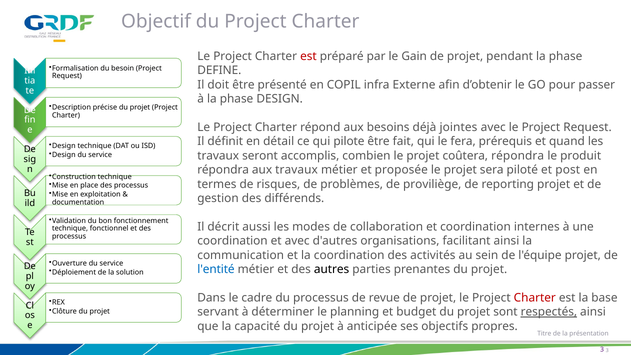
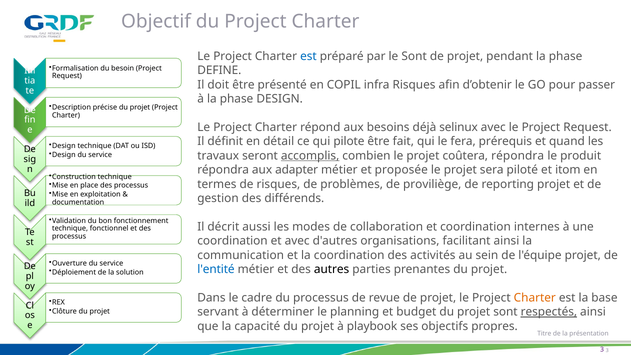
est colour: red -> blue (308, 56)
le Gain: Gain -> Sont (414, 56)
infra Externe: Externe -> Risques (414, 85)
jointes: jointes -> selinux (459, 127)
accomplis underline: none -> present (310, 156)
aux travaux: travaux -> adapter (297, 170)
post: post -> itom (568, 170)
Charter colour: red -> orange (535, 298)
anticipée: anticipée -> playbook (372, 326)
